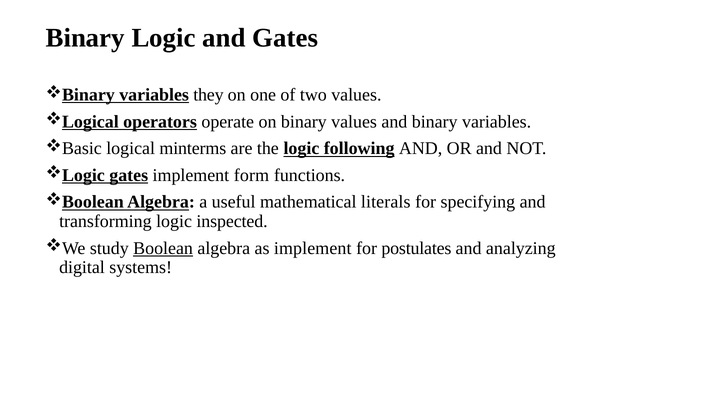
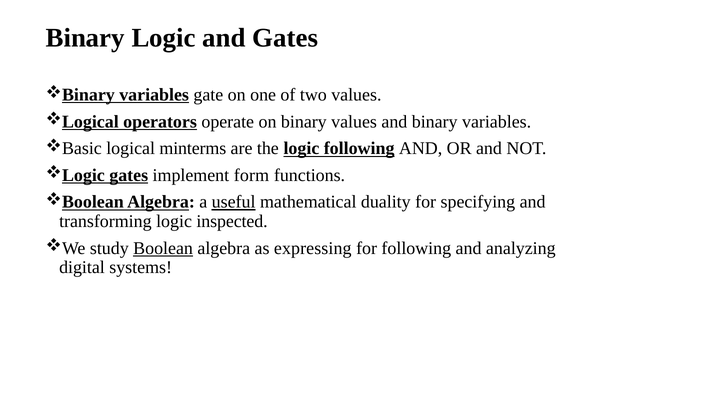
they: they -> gate (208, 95)
useful underline: none -> present (234, 202)
literals: literals -> duality (386, 202)
as implement: implement -> expressing (313, 248)
for postulates: postulates -> following (416, 248)
